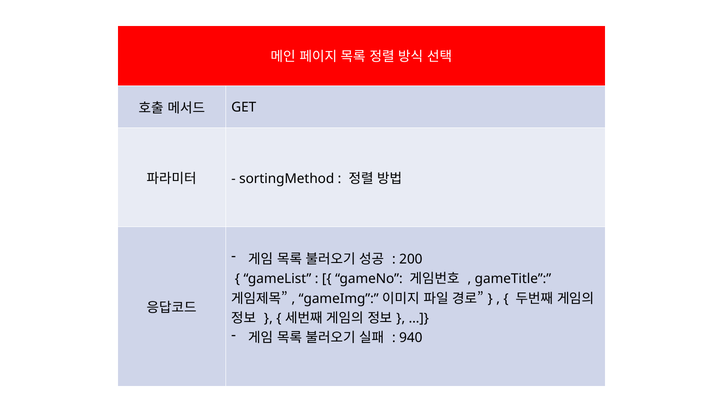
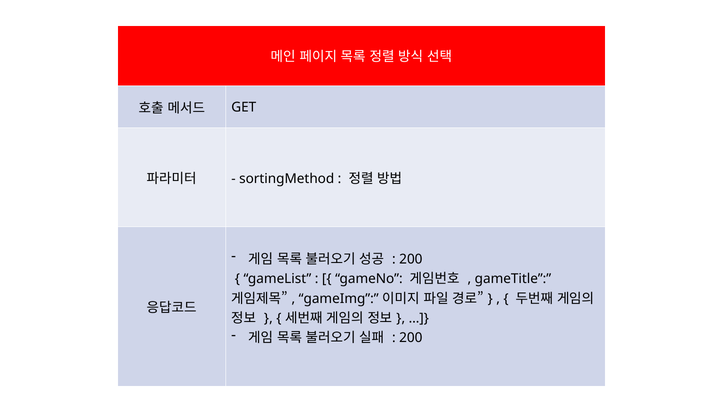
940: 940 -> 200 (411, 338)
